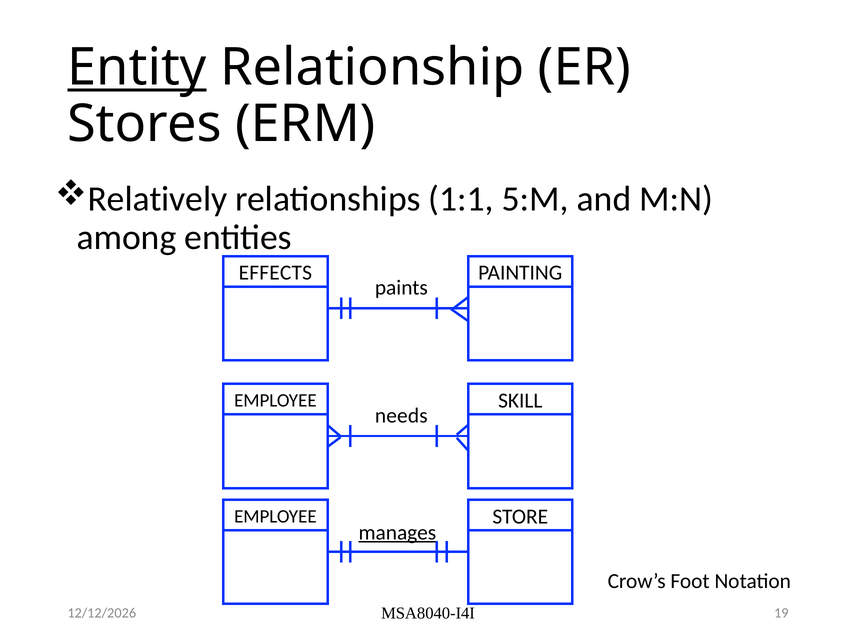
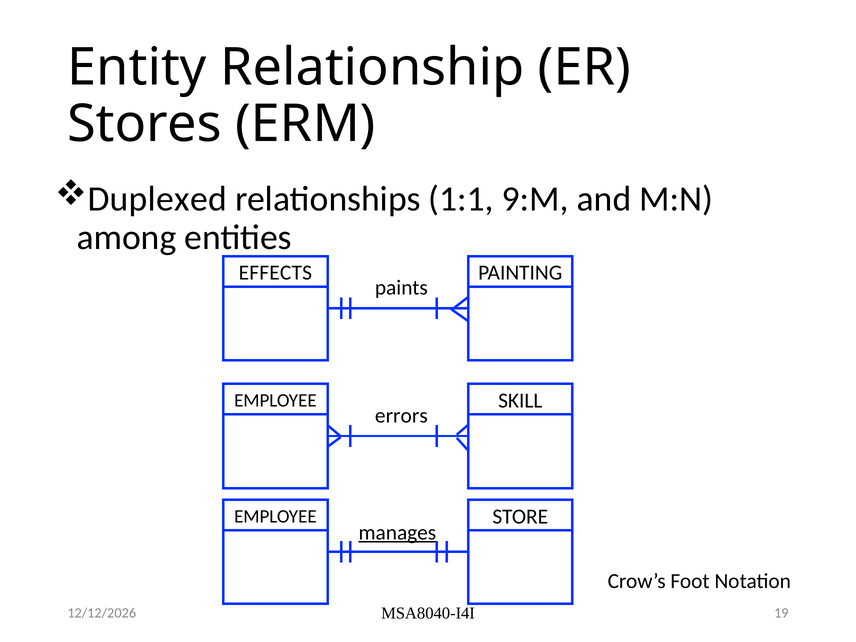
Entity underline: present -> none (137, 68)
Relatively: Relatively -> Duplexed (157, 199)
5:M: 5:M -> 9:M (535, 199)
needs: needs -> errors (401, 416)
